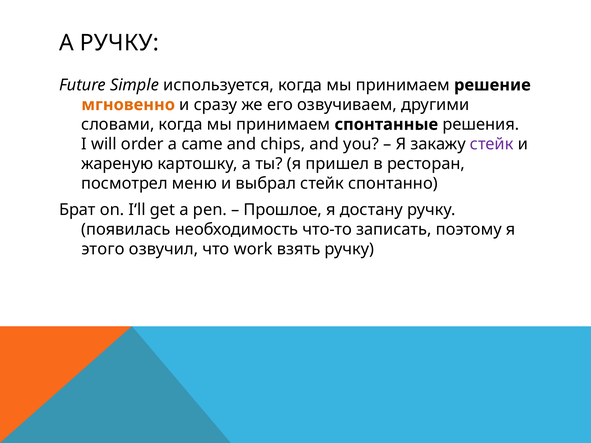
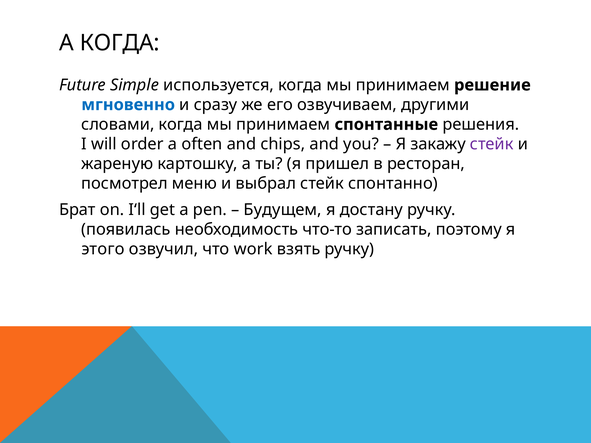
А РУЧКУ: РУЧКУ -> КОГДА (120, 43)
мгновенно colour: orange -> blue (128, 105)
came: came -> often (202, 144)
Прошлое: Прошлое -> Будущем (283, 210)
